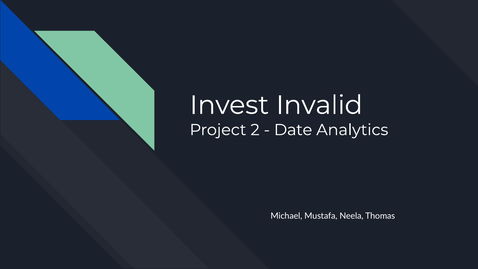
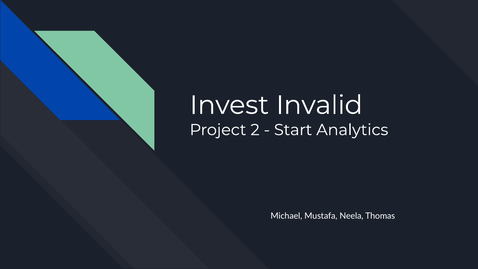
Date: Date -> Start (293, 130)
